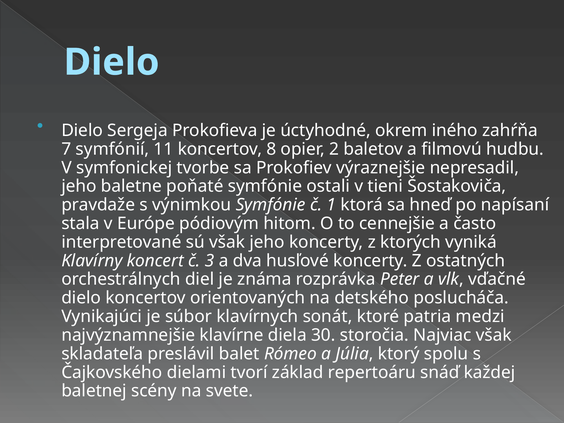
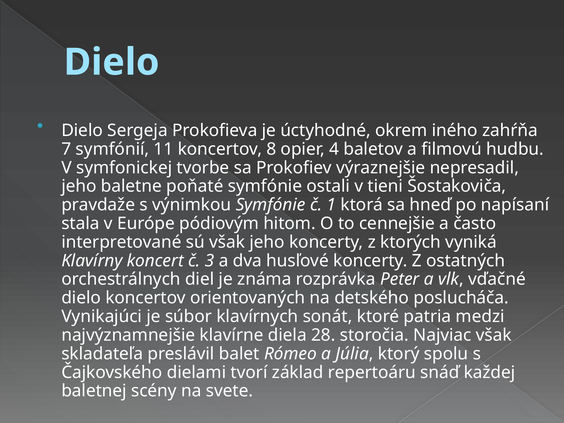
2: 2 -> 4 (334, 149)
30: 30 -> 28 (323, 335)
